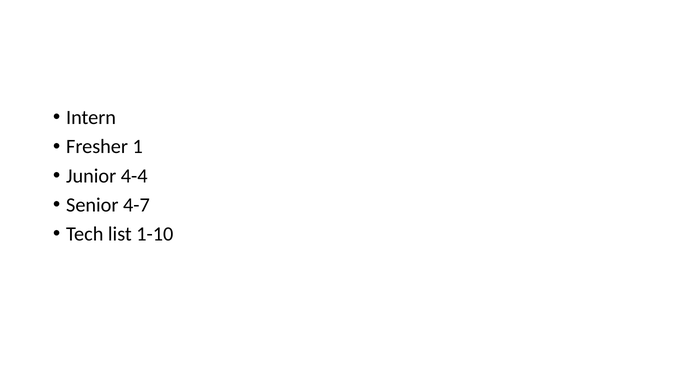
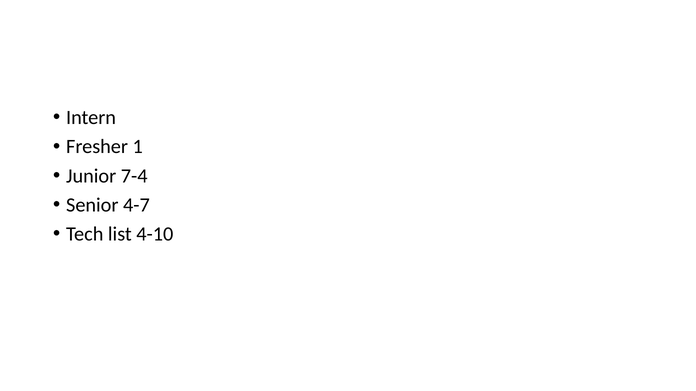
4-4: 4-4 -> 7-4 (134, 176)
1-10: 1-10 -> 4-10 (155, 234)
